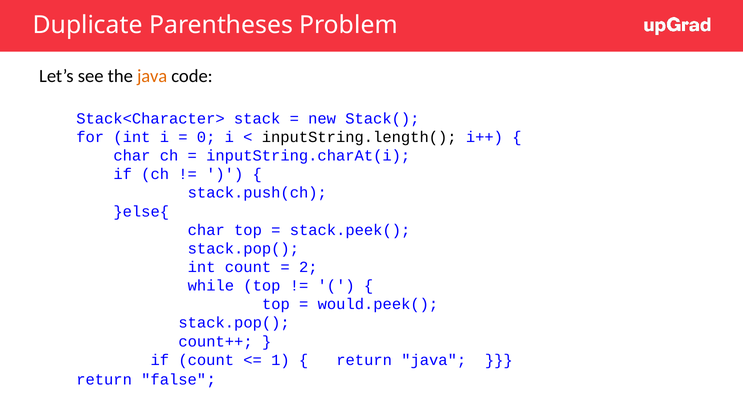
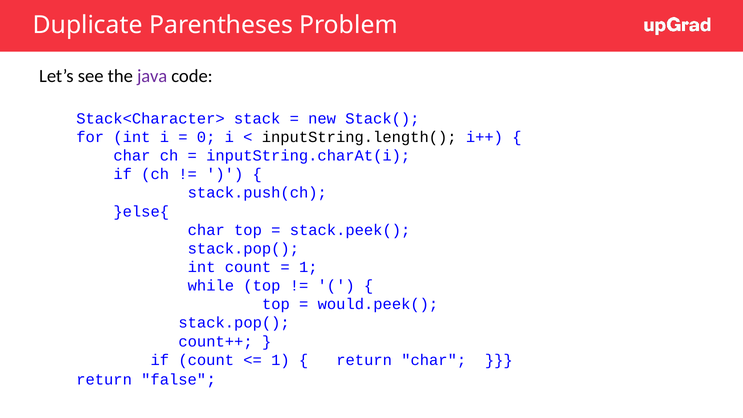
java colour: orange -> purple (152, 76)
2: 2 -> 1 (308, 267)
return java: java -> char (434, 360)
